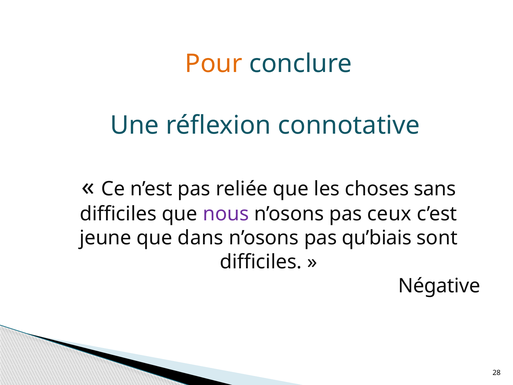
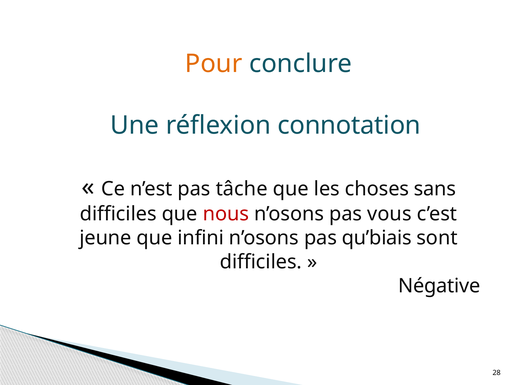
connotative: connotative -> connotation (349, 125)
reliée: reliée -> tâche (242, 189)
nous colour: purple -> red (226, 214)
ceux: ceux -> vous (389, 214)
dans: dans -> infini (201, 238)
